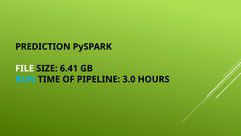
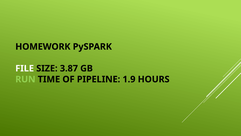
PREDICTION: PREDICTION -> HOMEWORK (43, 47)
6.41: 6.41 -> 3.87 (69, 68)
RUN colour: light blue -> light green (25, 79)
3.0: 3.0 -> 1.9 (129, 79)
